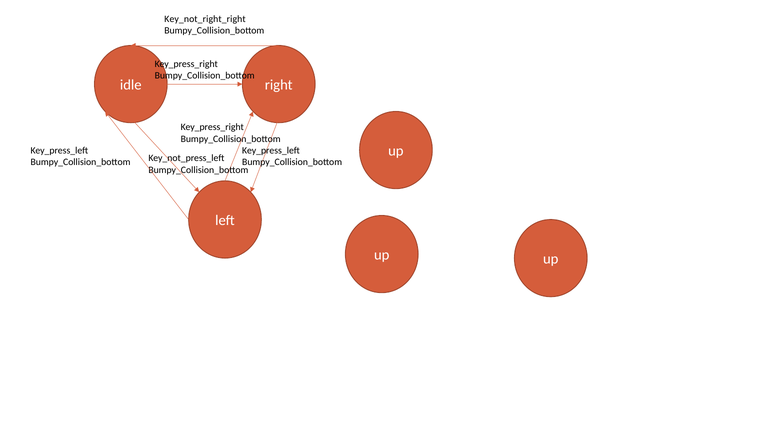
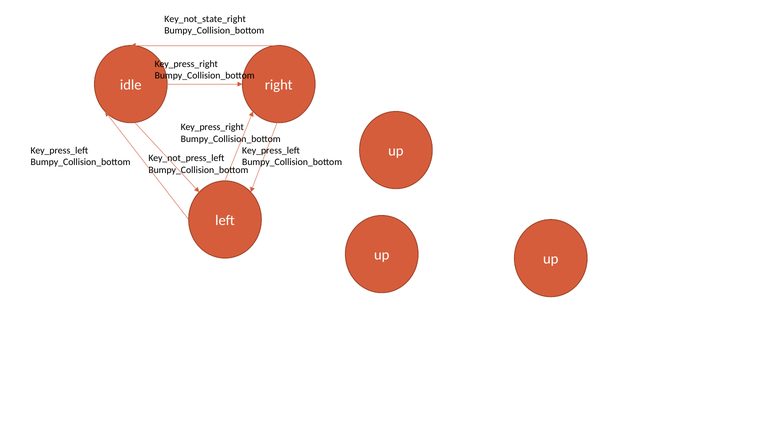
Key_not_right_right: Key_not_right_right -> Key_not_state_right (205, 19)
